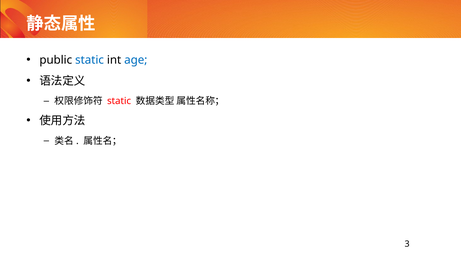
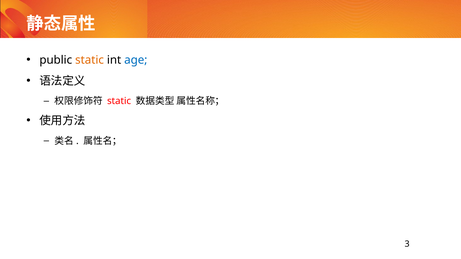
static colour: blue -> orange (90, 60)
